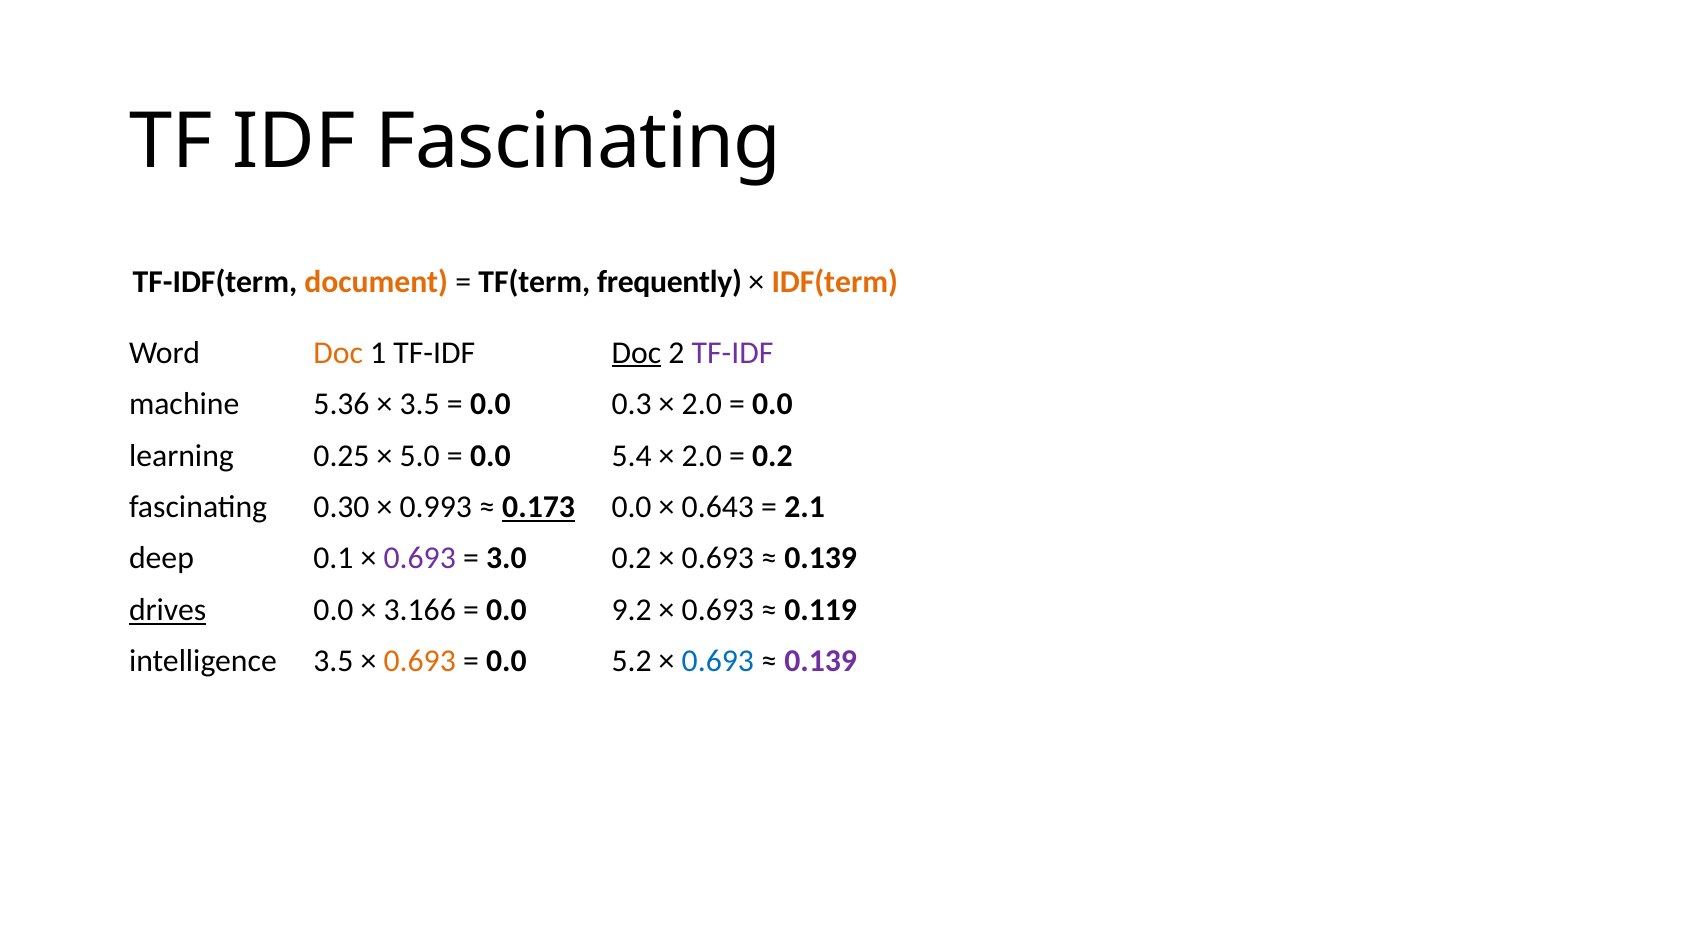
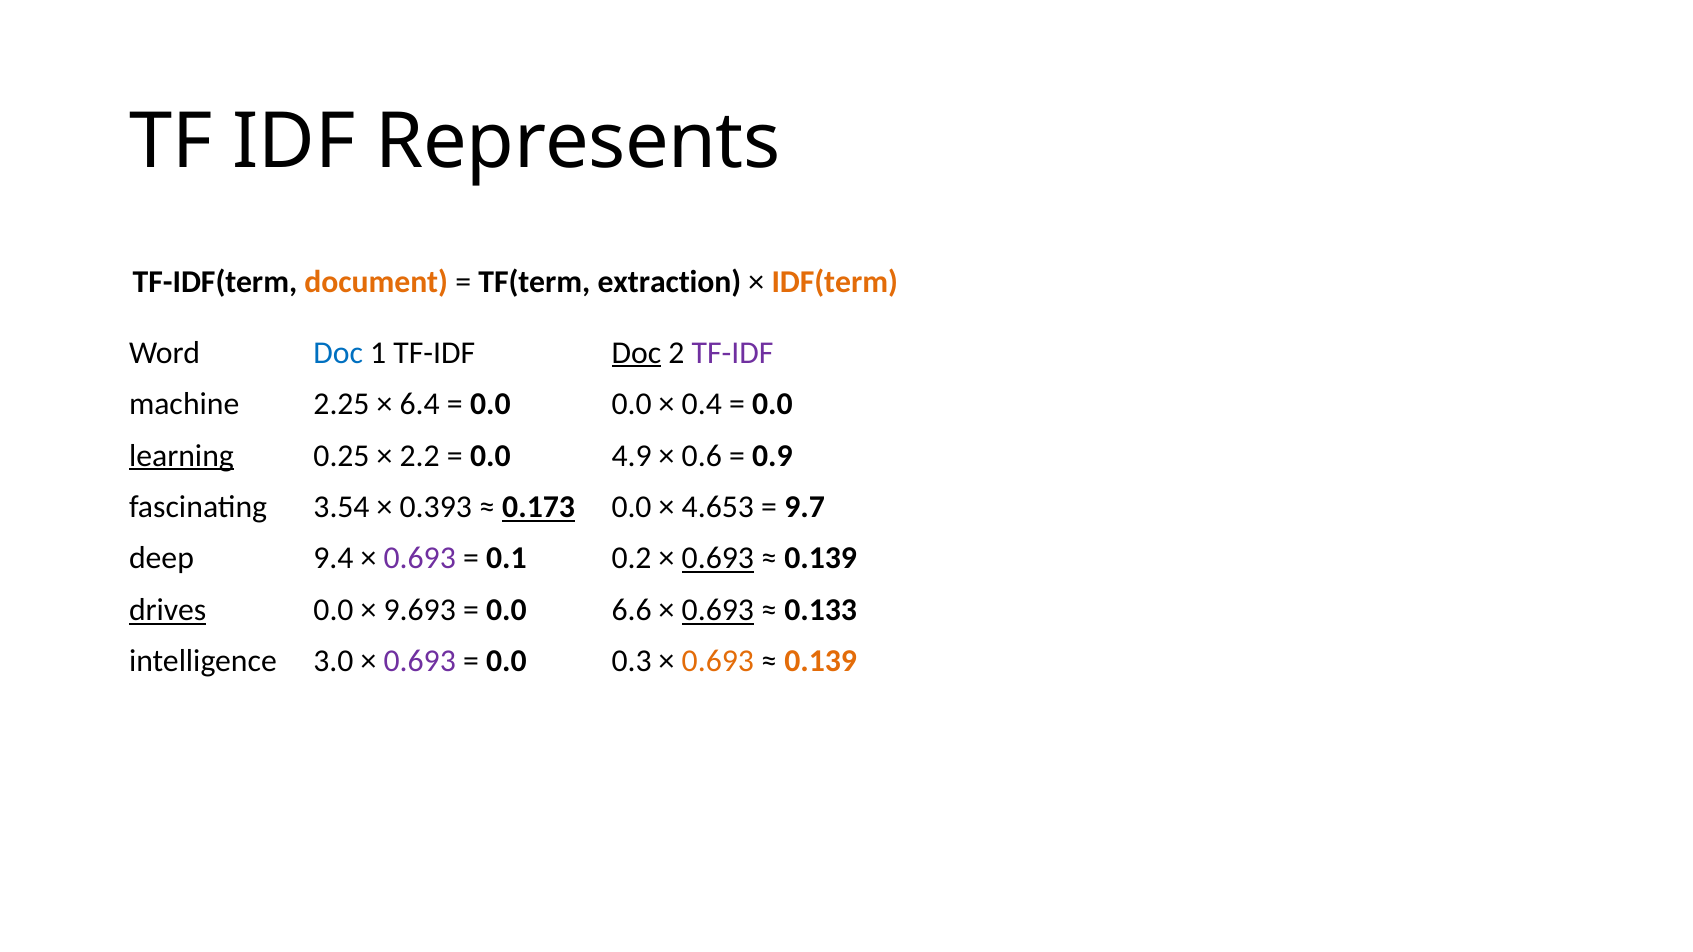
IDF Fascinating: Fascinating -> Represents (578, 142)
frequently: frequently -> extraction (669, 283)
Doc colour: orange -> blue (338, 353)
5.36: 5.36 -> 2.25 (342, 404)
3.5: 3.5 -> 6.4 (420, 404)
0.0 0.3: 0.3 -> 0.0 (632, 404)
2.0: 2.0 -> 0.4 (702, 404)
learning underline: none -> present (181, 456)
5.0: 5.0 -> 2.2 (420, 456)
5.4: 5.4 -> 4.9 (632, 456)
2.0: 2.0 -> 0.6 (702, 456)
0.2: 0.2 -> 0.9 (772, 456)
0.30: 0.30 -> 3.54 (342, 507)
0.993: 0.993 -> 0.393 (436, 507)
0.643: 0.643 -> 4.653 (718, 507)
2.1: 2.1 -> 9.7 (805, 507)
0.1: 0.1 -> 9.4 (333, 559)
3.0: 3.0 -> 0.1 (506, 559)
0.693 underline: none -> present (718, 559)
3.166: 3.166 -> 9.693 (420, 610)
9.2: 9.2 -> 6.6 (632, 610)
0.693 underline: none -> present (718, 610)
0.119: 0.119 -> 0.133 (821, 610)
intelligence 3.5: 3.5 -> 3.0 (333, 662)
0.693 colour: orange -> purple (420, 662)
5.2: 5.2 -> 0.3 (632, 662)
0.693 colour: blue -> orange (718, 662)
0.139 colour: purple -> orange (821, 662)
